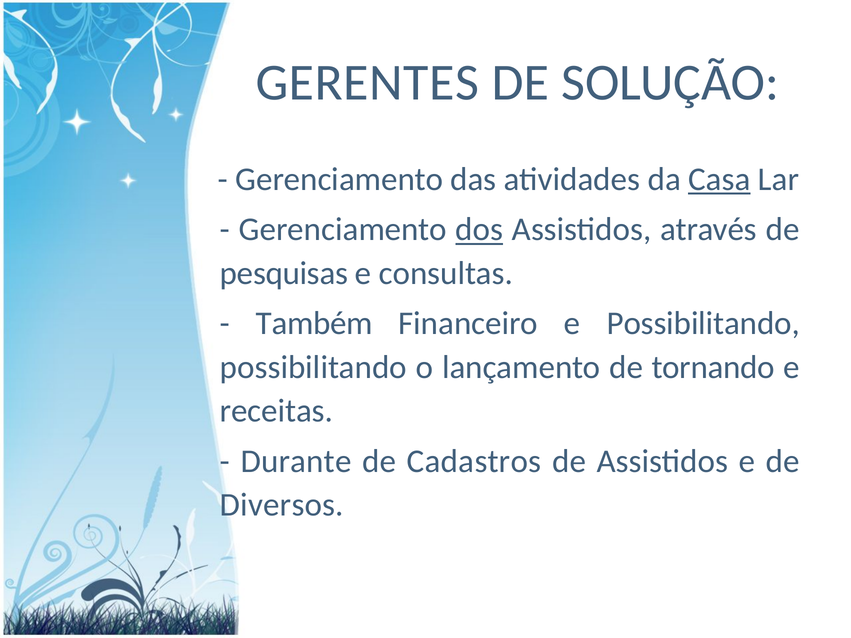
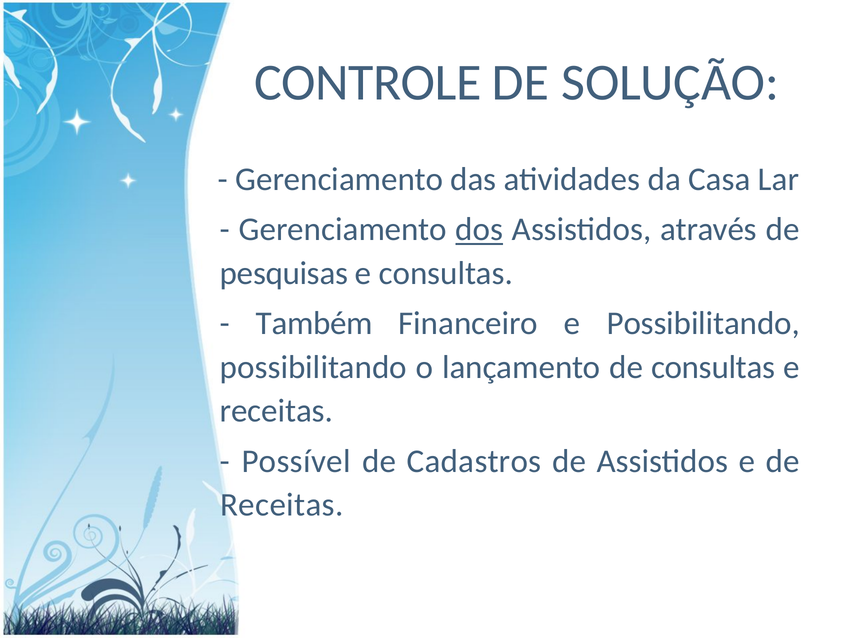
GERENTES: GERENTES -> CONTROLE (368, 82)
Casa underline: present -> none (719, 179)
de tornando: tornando -> consultas (713, 367)
Durante: Durante -> Possível (296, 461)
Diversos: Diversos -> Receitas (282, 505)
